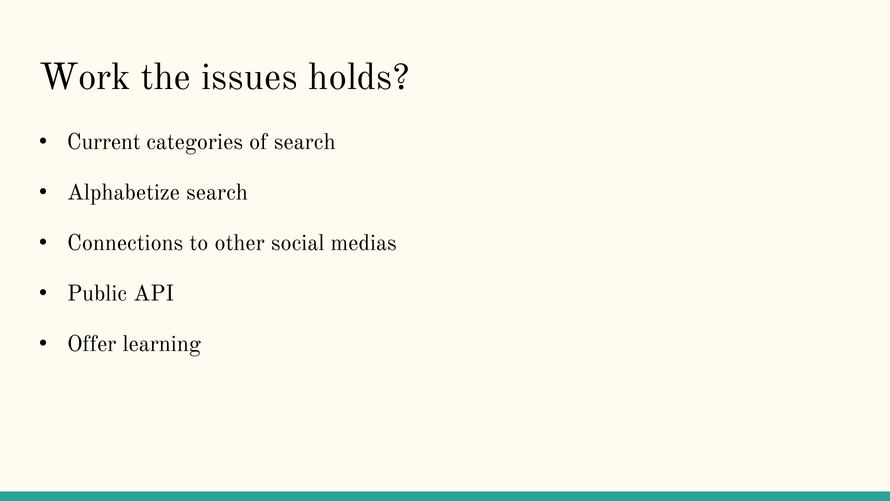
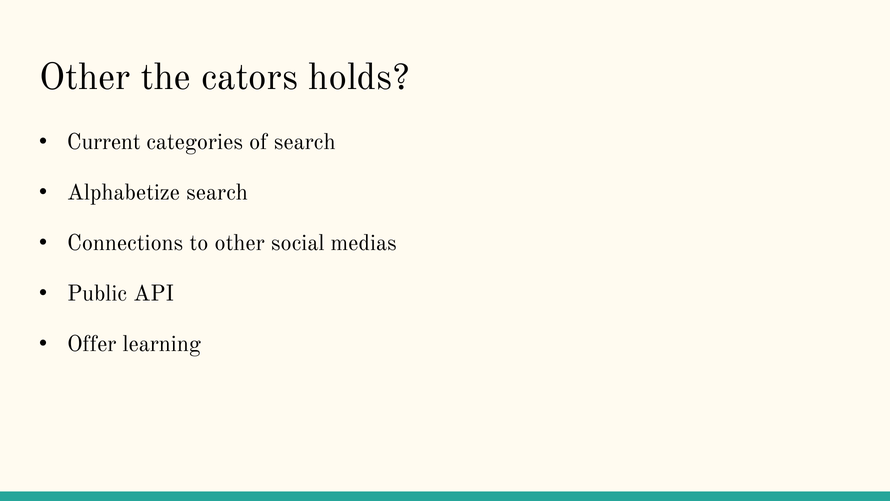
Work: Work -> Other (85, 77)
issues: issues -> cators (250, 77)
